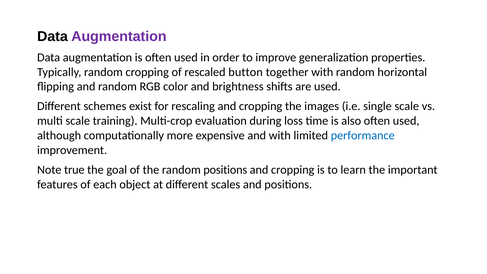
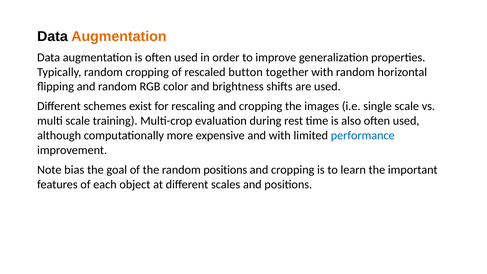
Augmentation colour: purple -> orange (119, 37)
loss: loss -> rest (294, 121)
true: true -> bias (74, 170)
